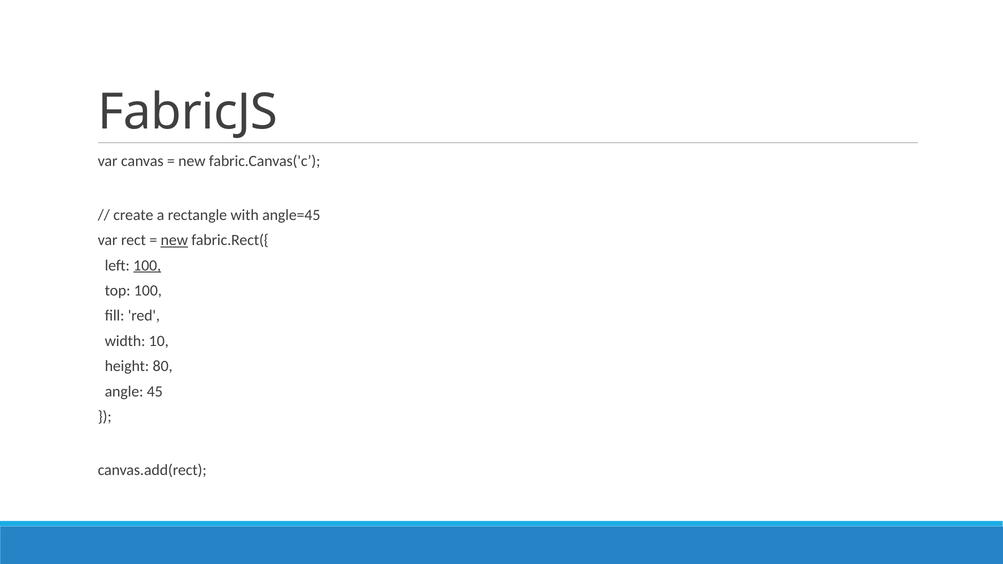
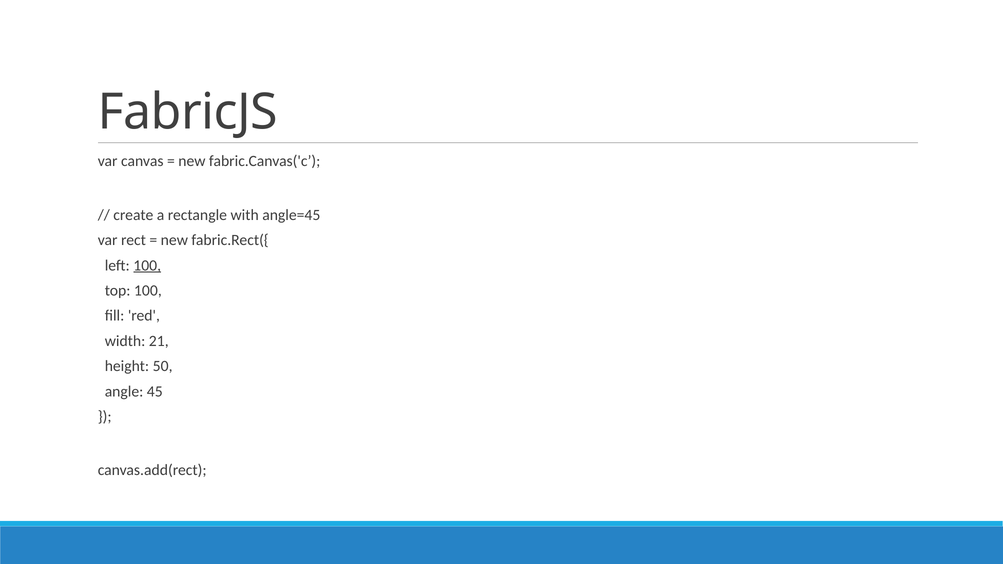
new underline: present -> none (174, 240)
10: 10 -> 21 (159, 341)
80: 80 -> 50 (163, 366)
